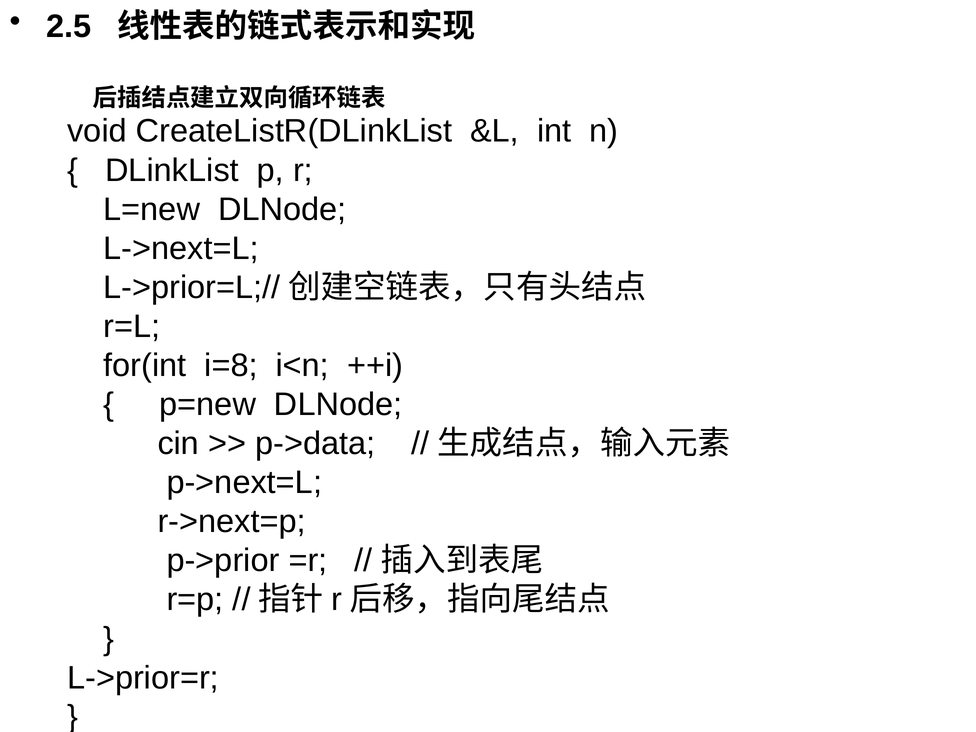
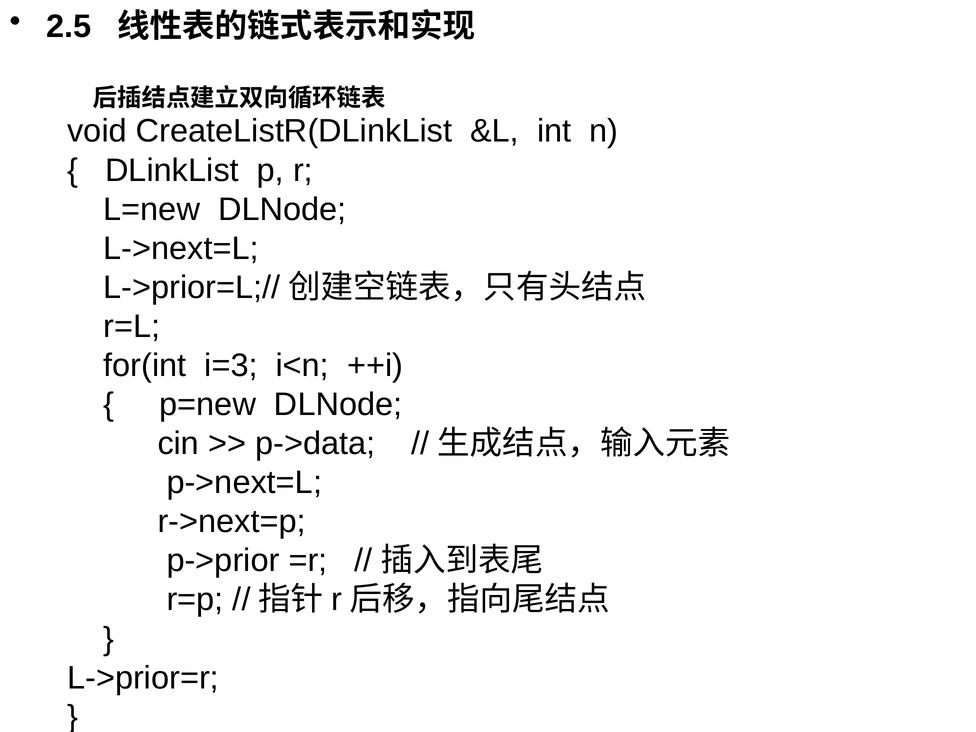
i=8: i=8 -> i=3 (231, 365)
